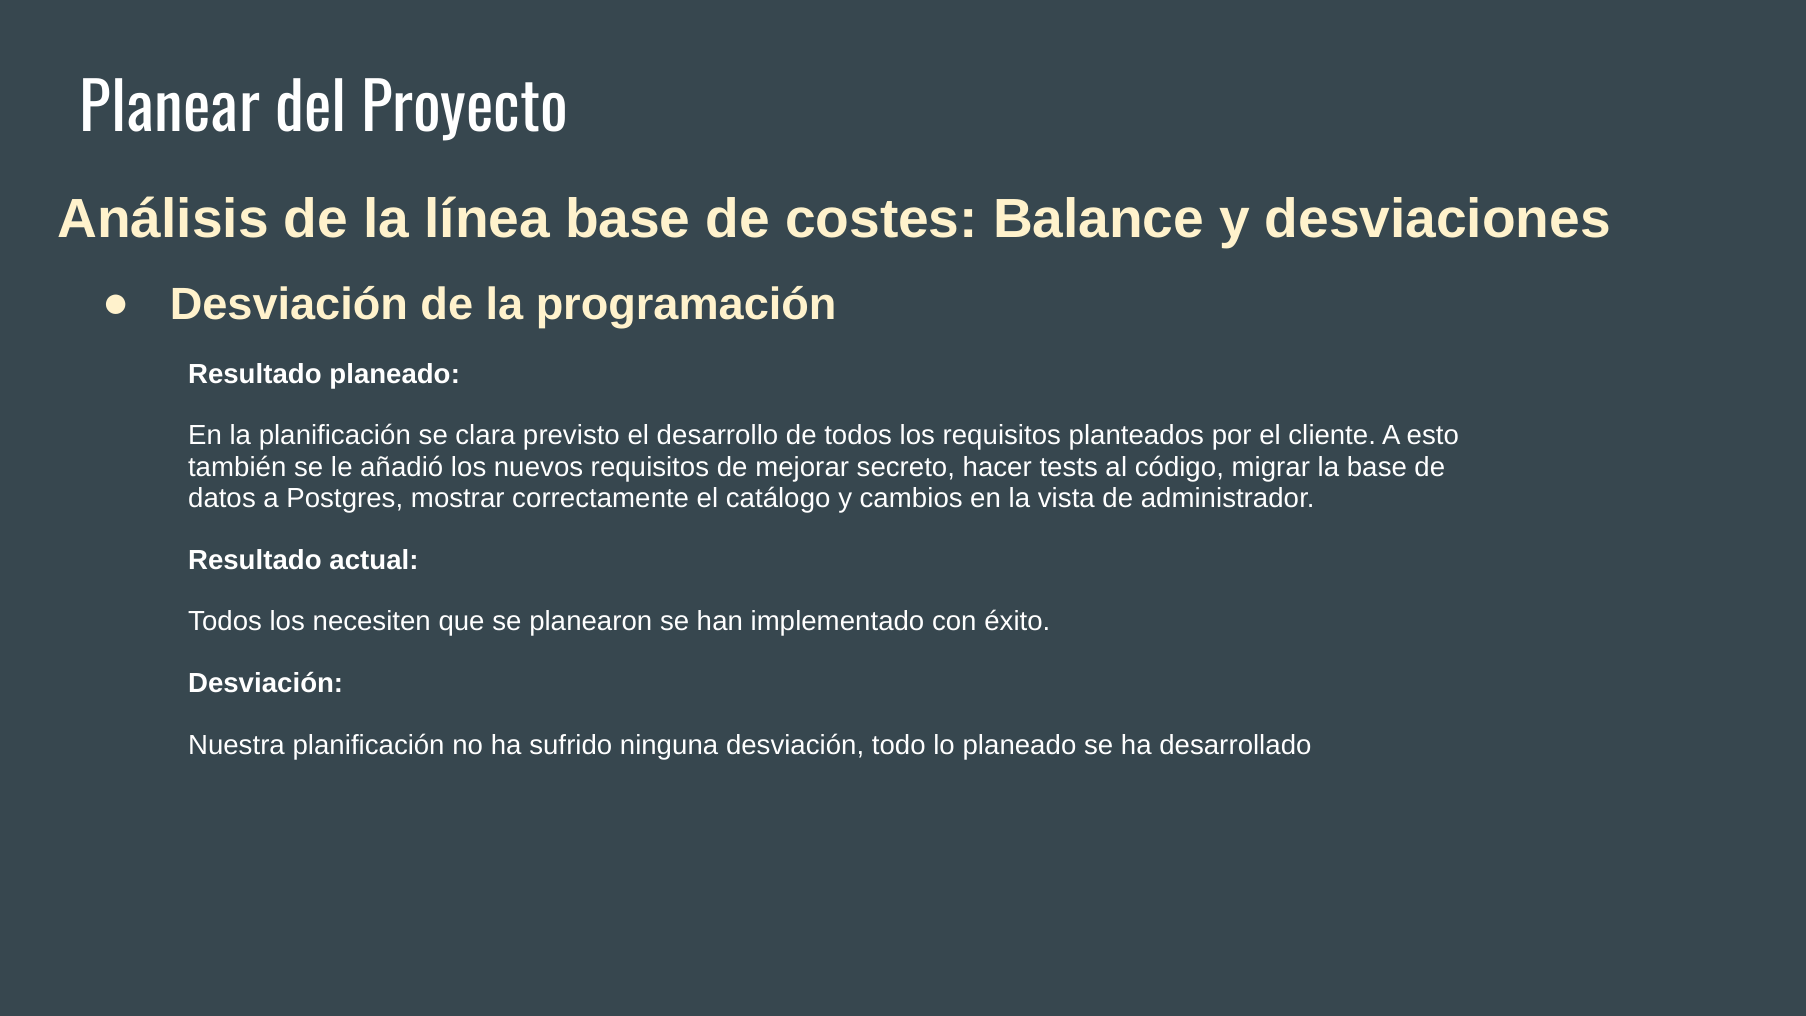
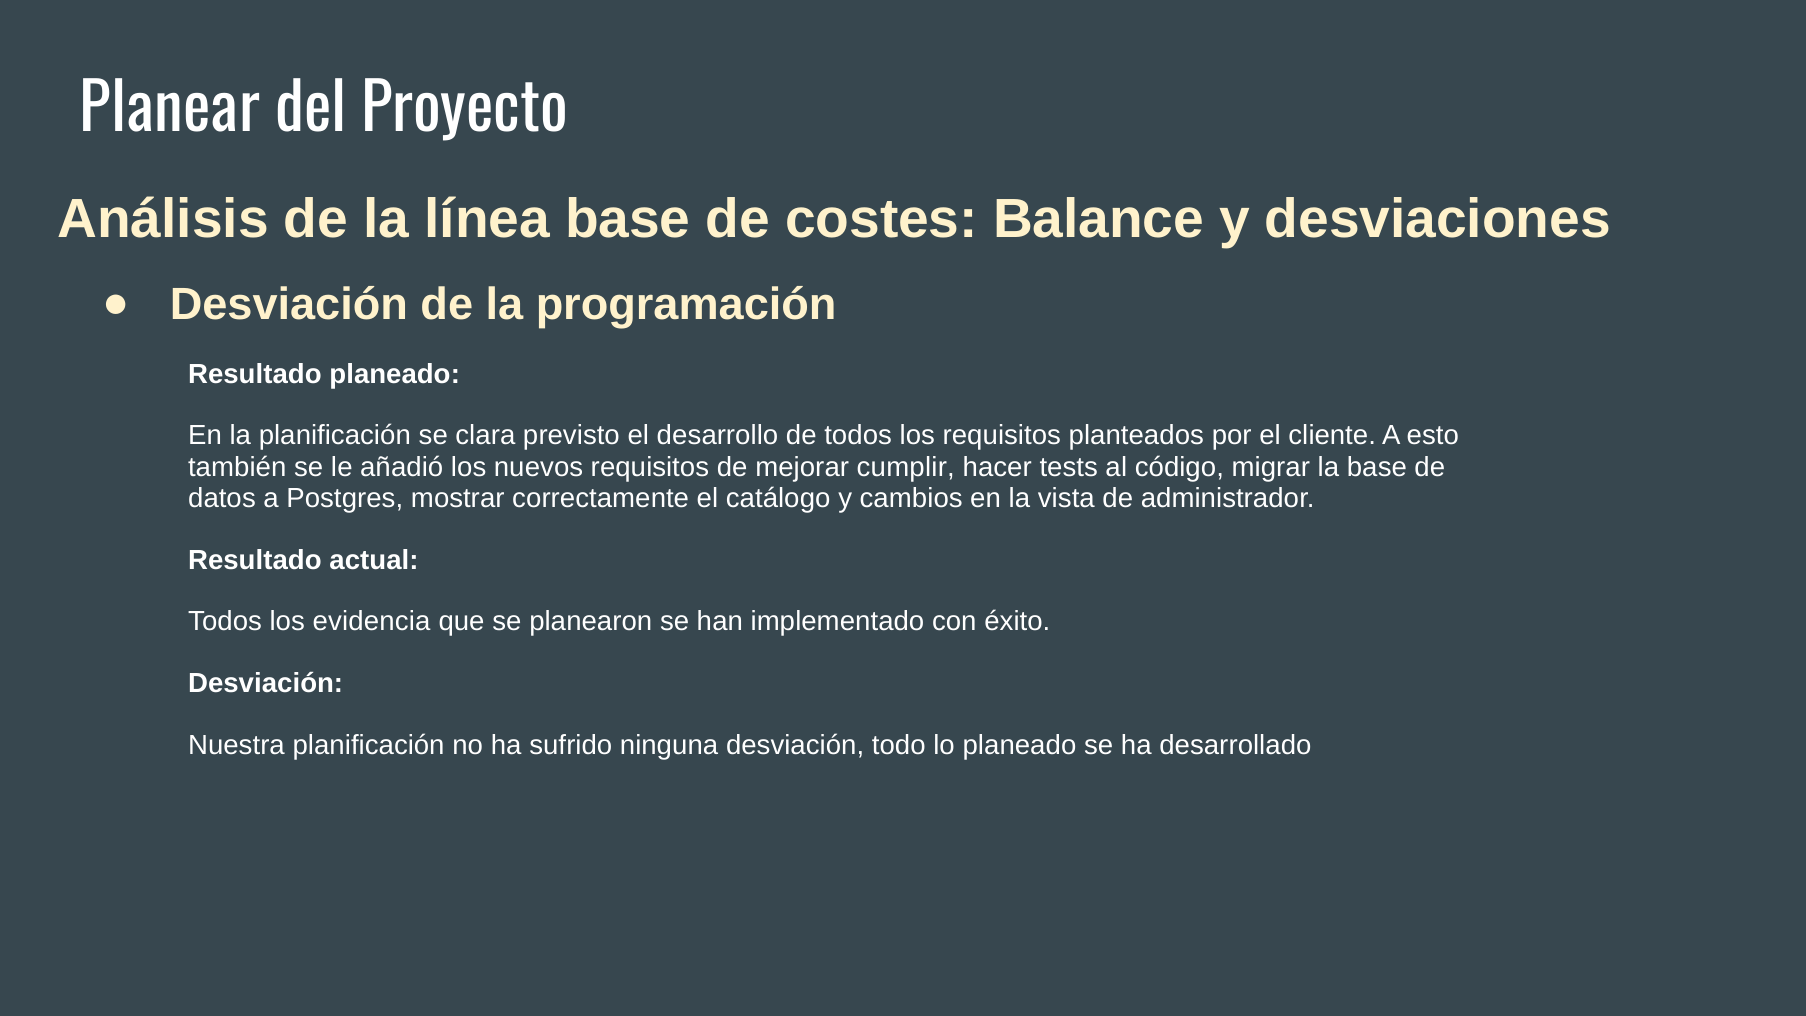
secreto: secreto -> cumplir (906, 467)
necesiten: necesiten -> evidencia (372, 622)
